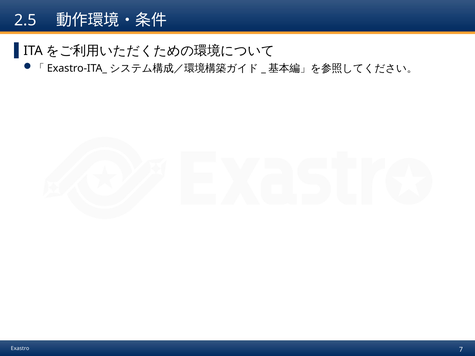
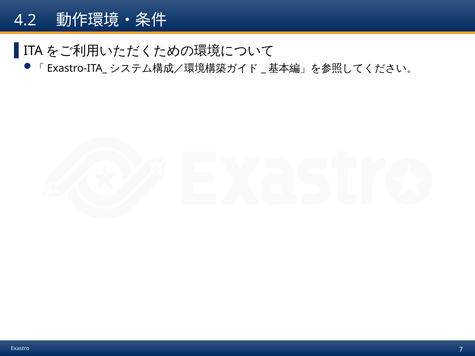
2.5: 2.5 -> 4.2 (25, 20)
